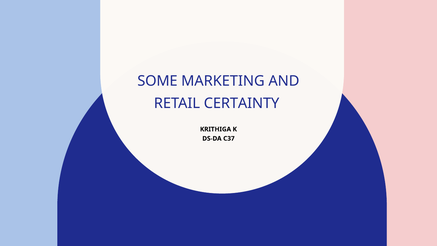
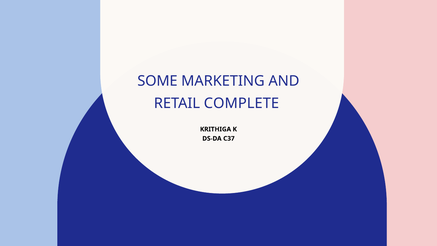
CERTAINTY: CERTAINTY -> COMPLETE (241, 103)
